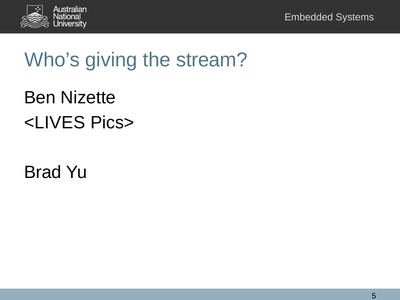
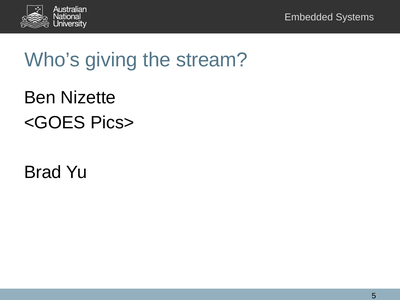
<LIVES: <LIVES -> <GOES (55, 123)
